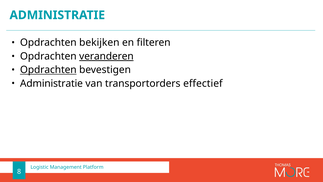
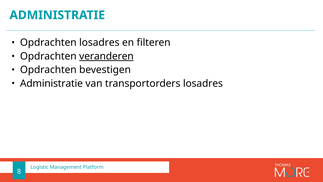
Opdrachten bekijken: bekijken -> losadres (99, 43)
Opdrachten underline: present -> none (48, 70)
transportorders effectief: effectief -> losadres (203, 83)
